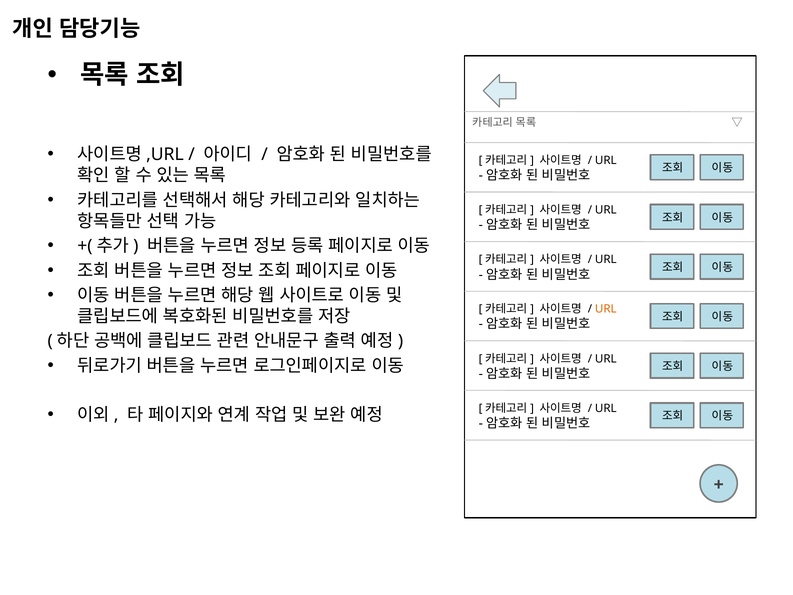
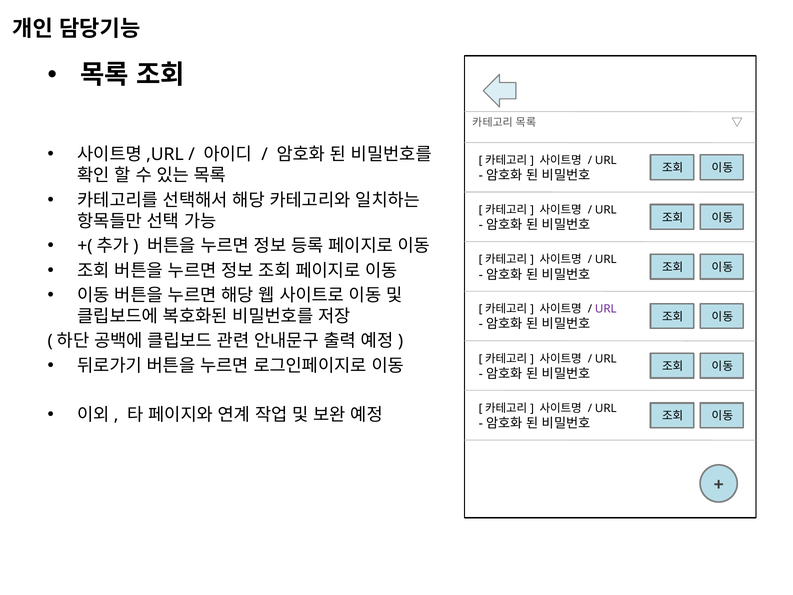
URL colour: orange -> purple (606, 309)
